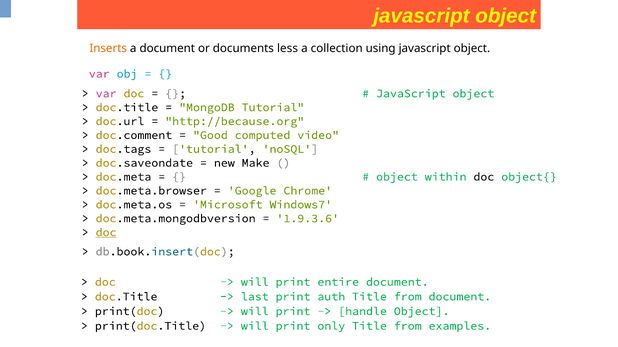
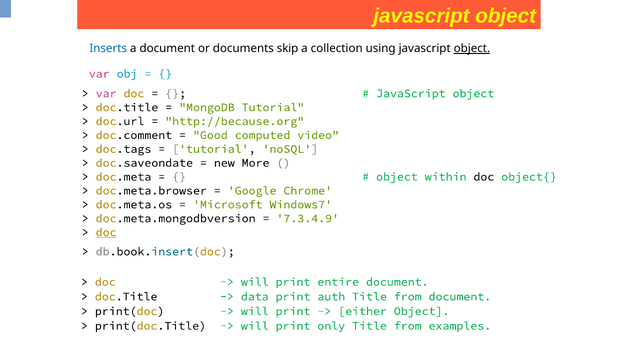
Inserts colour: orange -> blue (108, 49)
less: less -> skip (288, 49)
object underline: none -> present (472, 49)
Make: Make -> More (256, 163)
1.9.3.6: 1.9.3.6 -> 7.3.4.9 (308, 219)
last: last -> data (255, 297)
handle: handle -> either (363, 312)
